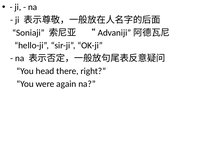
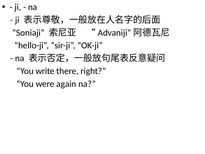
head: head -> write (45, 71)
